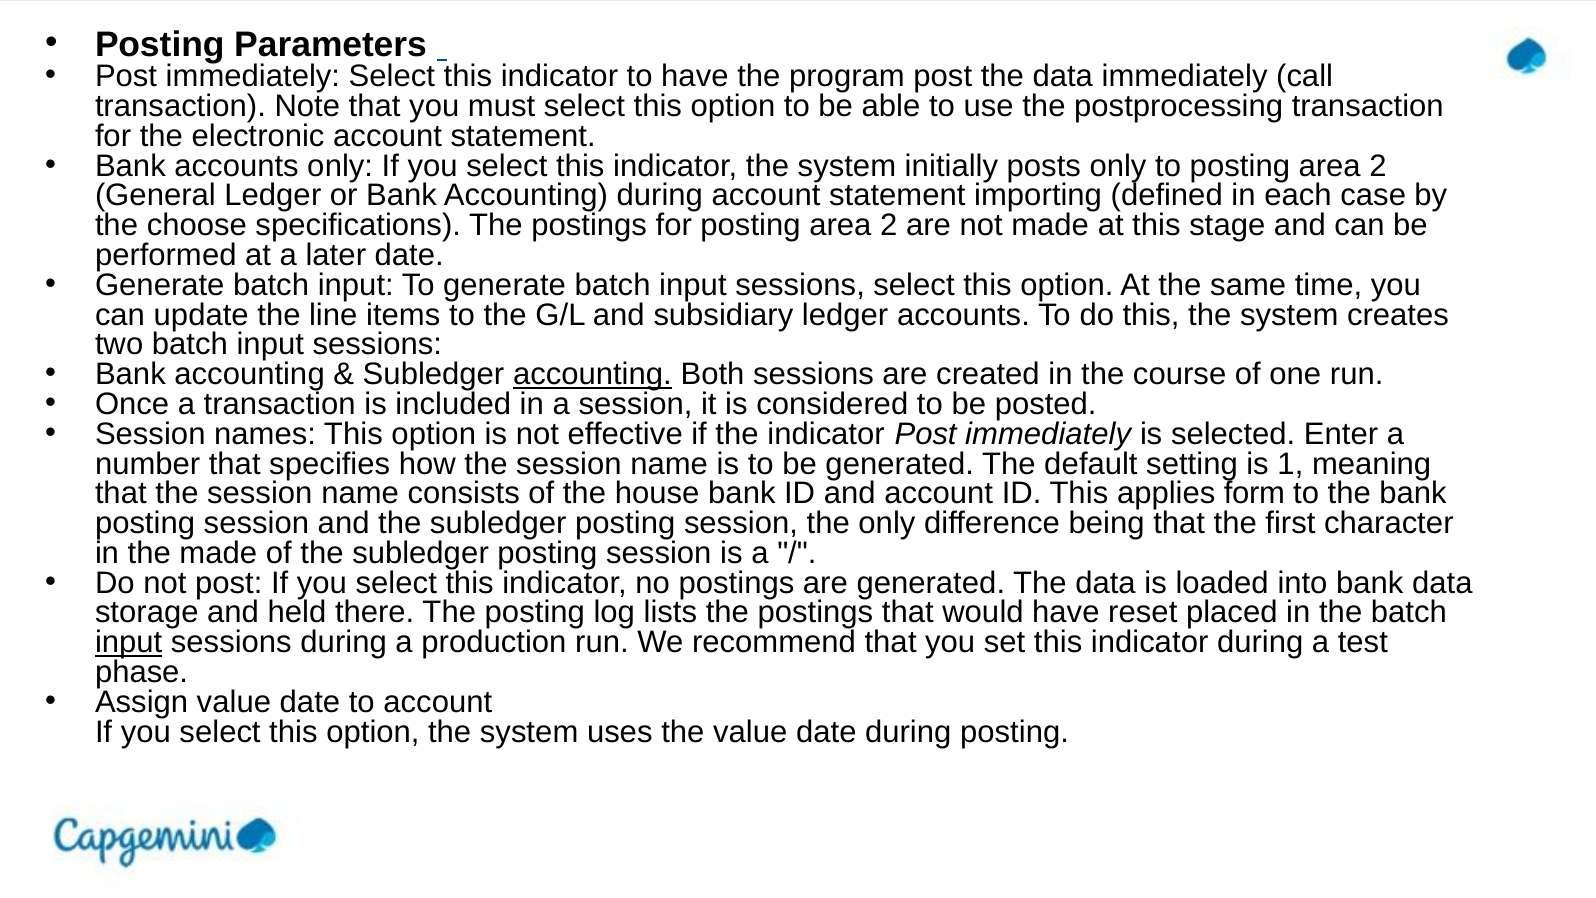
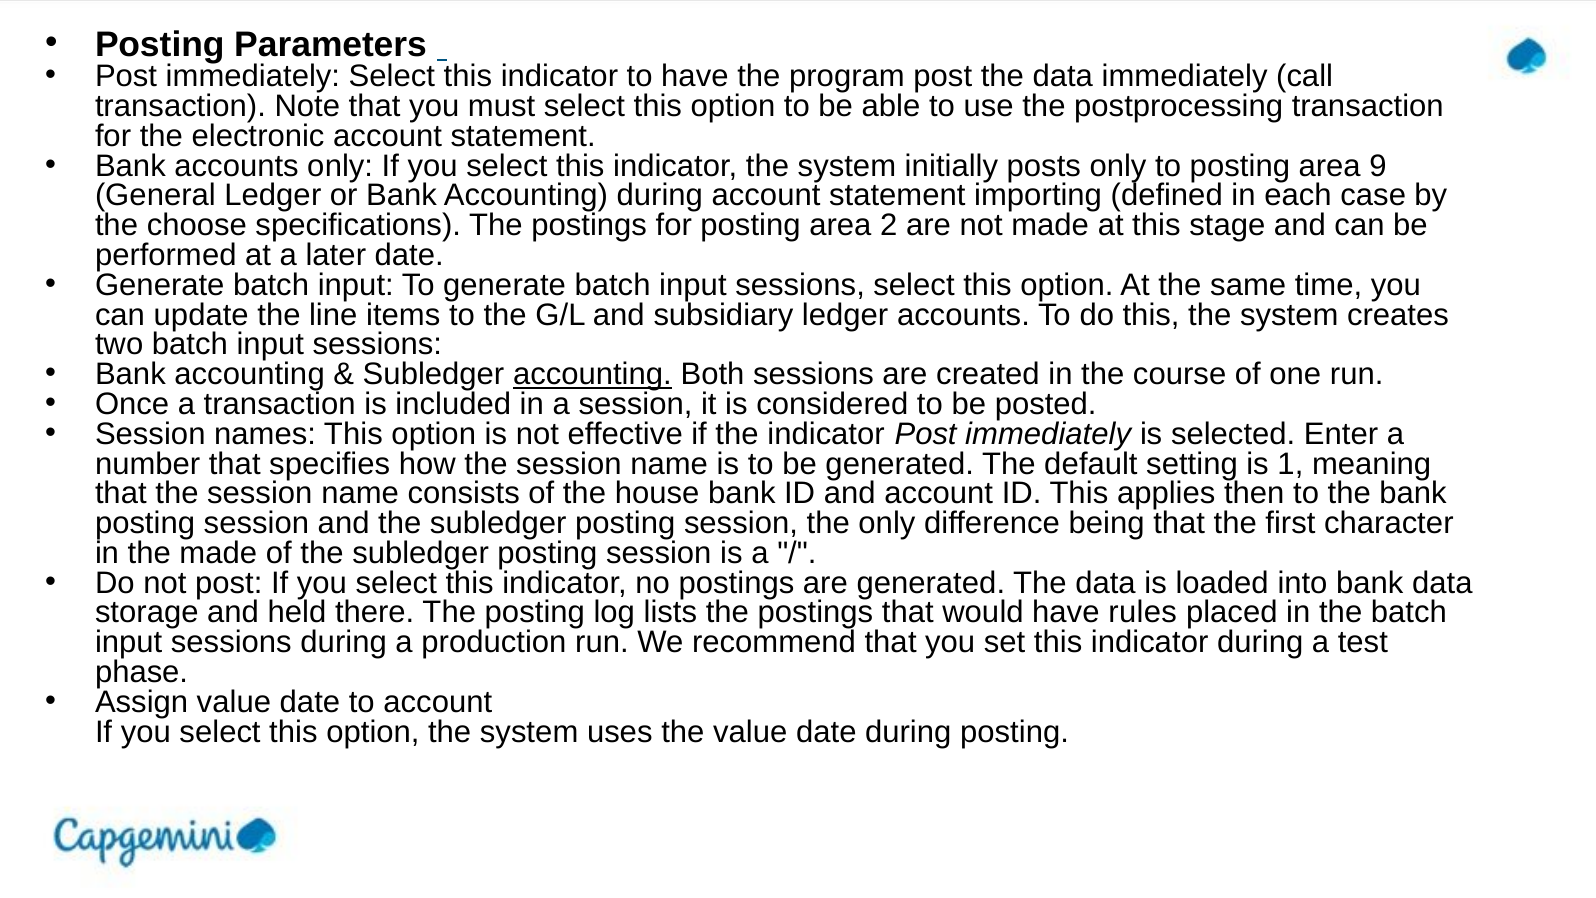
to posting area 2: 2 -> 9 (1378, 166)
form: form -> then (1254, 493)
reset: reset -> rules (1143, 613)
input underline: present -> none (129, 642)
